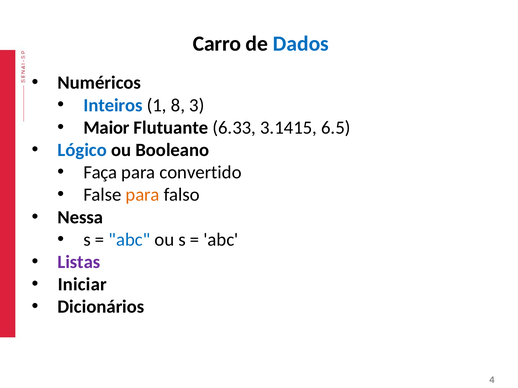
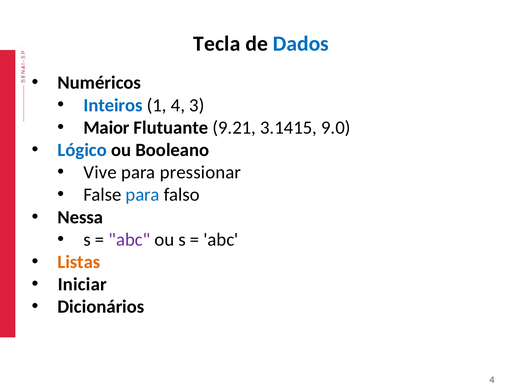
Carro: Carro -> Tecla (217, 44)
1 8: 8 -> 4 (178, 105)
6.33: 6.33 -> 9.21 (234, 128)
6.5: 6.5 -> 9.0 (336, 128)
Faça: Faça -> Vive (100, 173)
convertido: convertido -> pressionar (200, 173)
para colour: orange -> blue (143, 195)
abc colour: blue -> purple (129, 240)
Listas colour: purple -> orange (79, 262)
